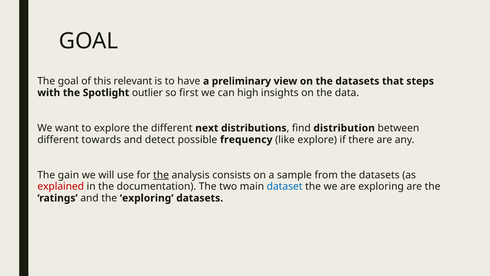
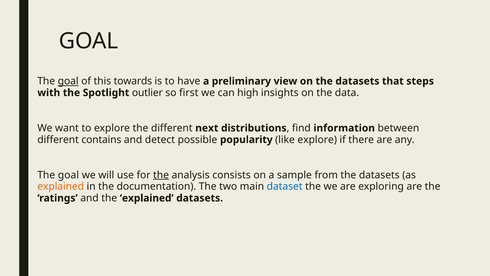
goal underline: none -> present (68, 81)
relevant: relevant -> towards (133, 81)
distribution: distribution -> information (344, 128)
towards: towards -> contains (101, 139)
frequency: frequency -> popularity (246, 139)
gain: gain -> goal (68, 175)
explained colour: red -> orange (61, 186)
the exploring: exploring -> explained (147, 198)
